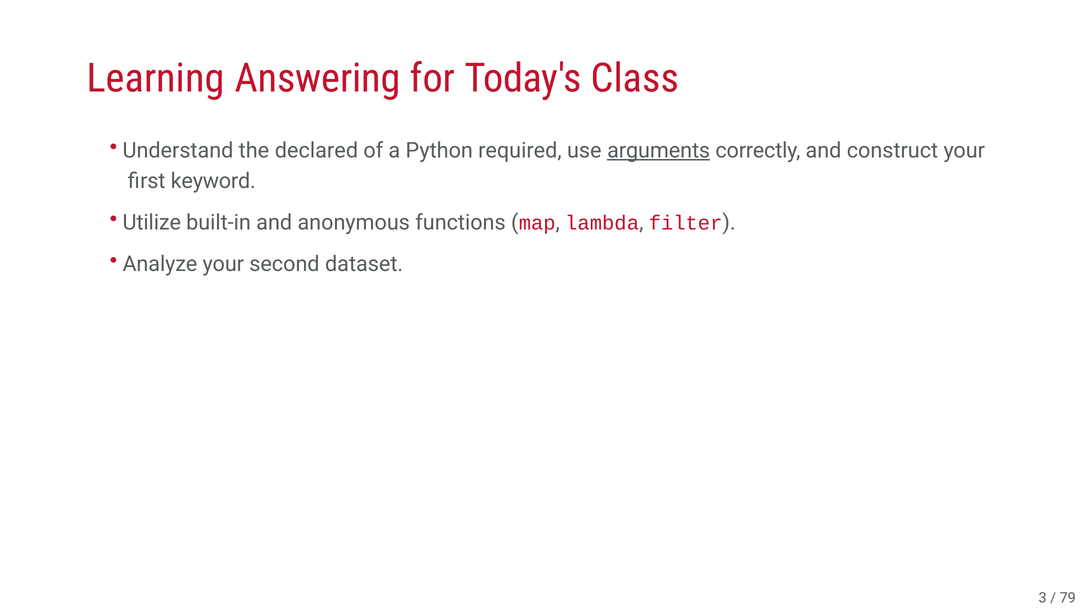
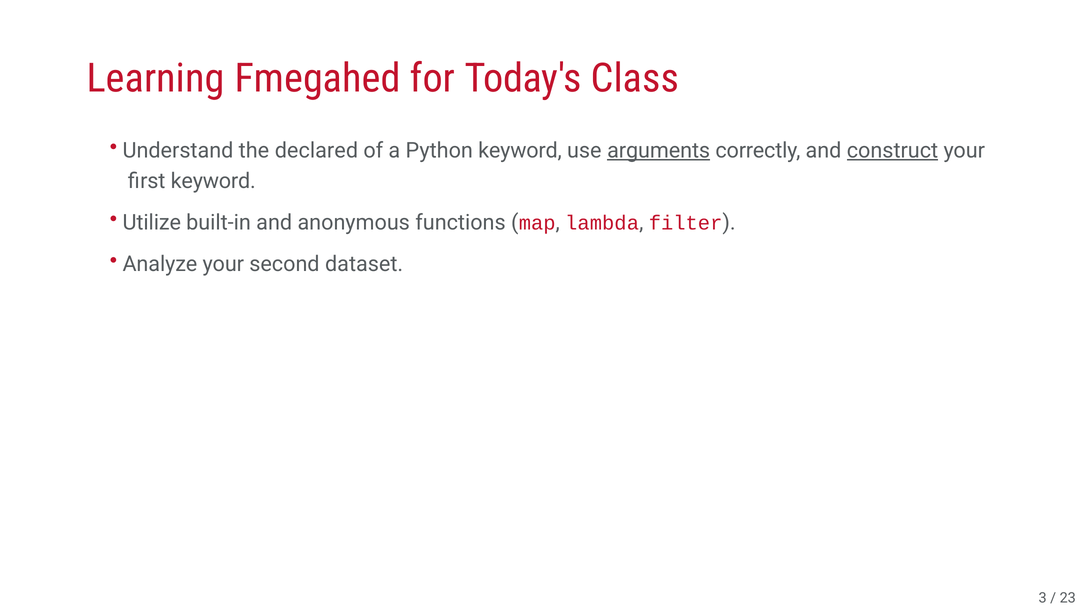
Answering: Answering -> Fmegahed (318, 79)
Python required: required -> keyword (520, 151)
construct underline: none -> present (892, 151)
79: 79 -> 23 (1068, 598)
